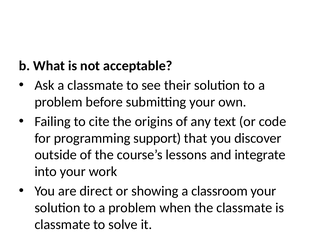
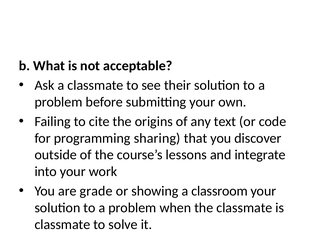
support: support -> sharing (157, 138)
direct: direct -> grade (96, 192)
